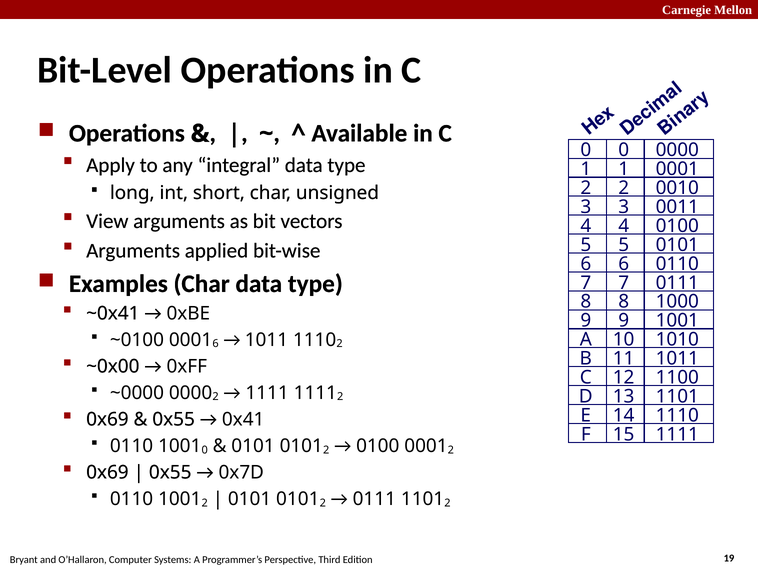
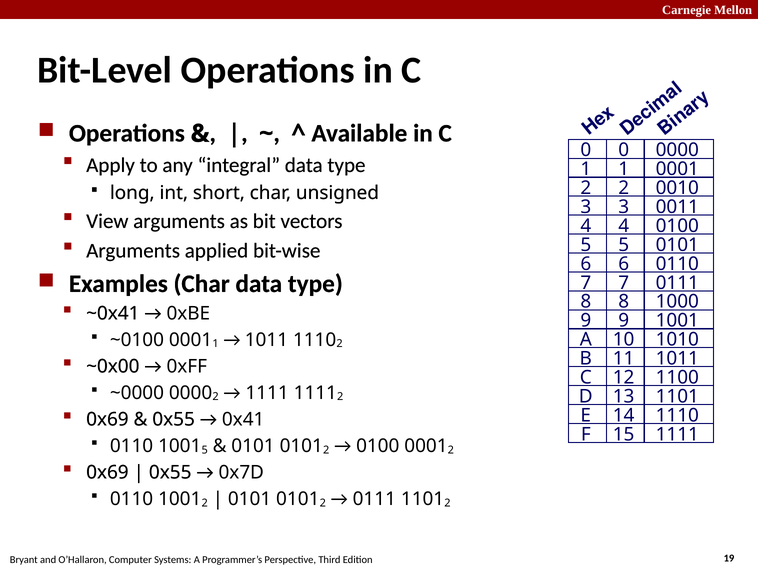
6: 6 -> 1 (216, 344)
0: 0 -> 5 (205, 450)
